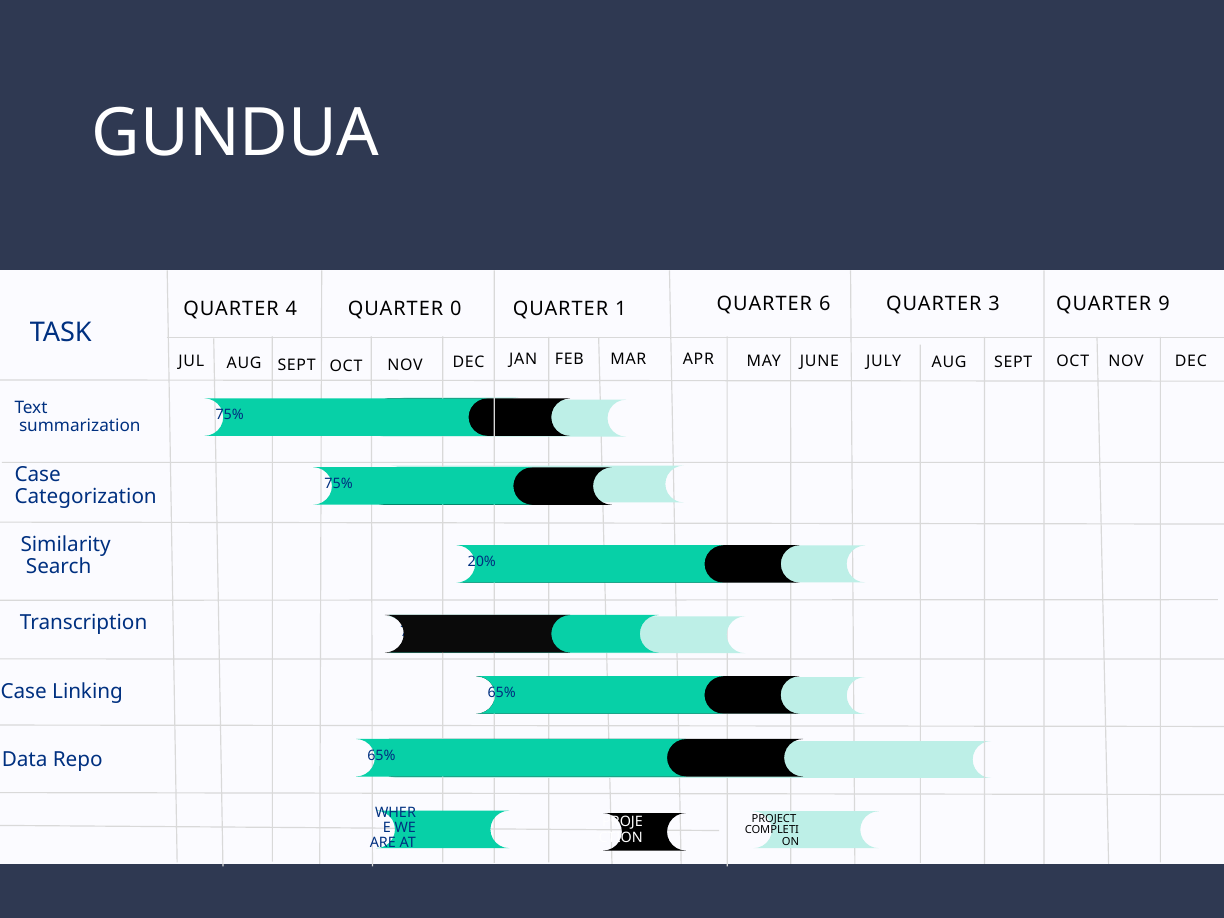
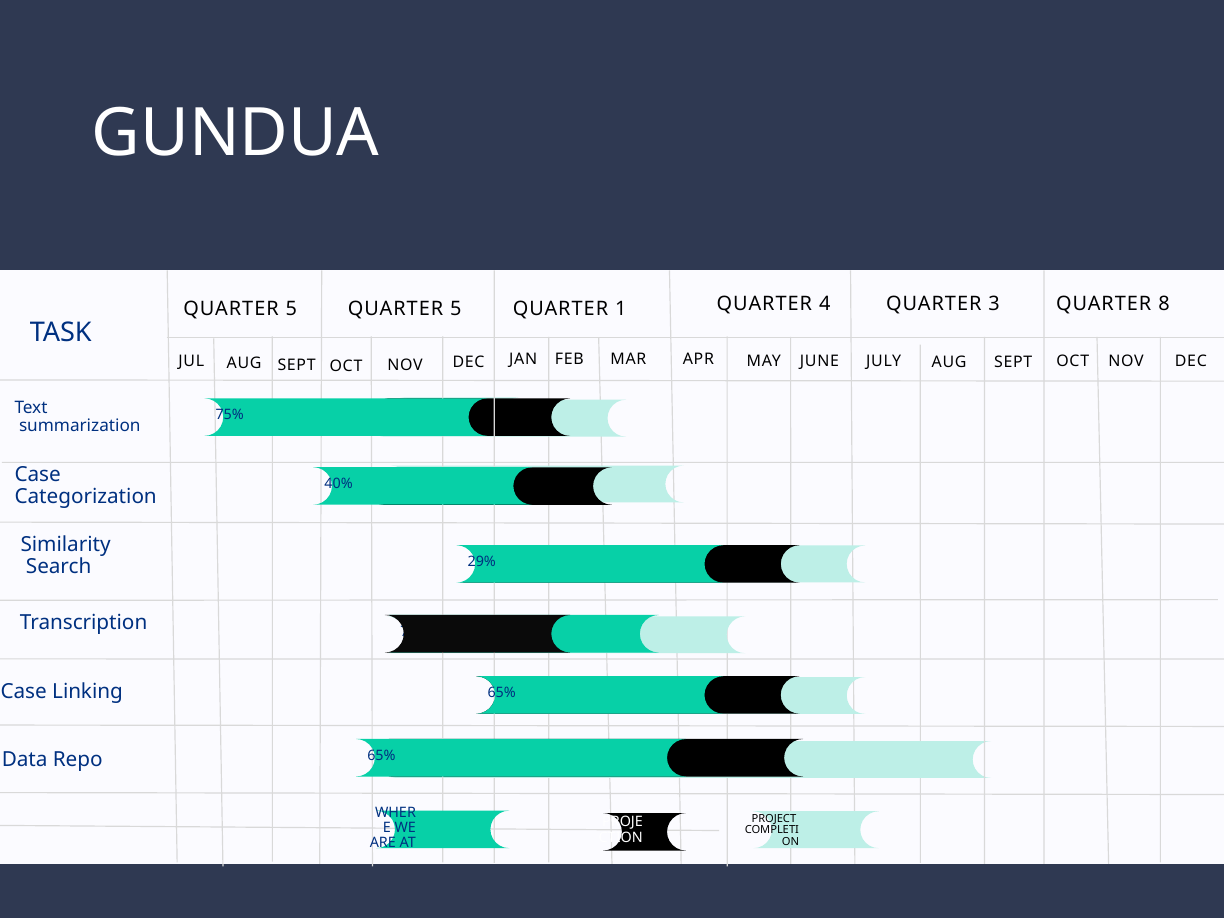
4: 4 -> 5 (291, 309)
0: 0 -> 5 (456, 309)
6: 6 -> 4 (825, 304)
9: 9 -> 8 (1164, 304)
75%: 75% -> 40% (339, 484)
20%: 20% -> 29% (482, 562)
